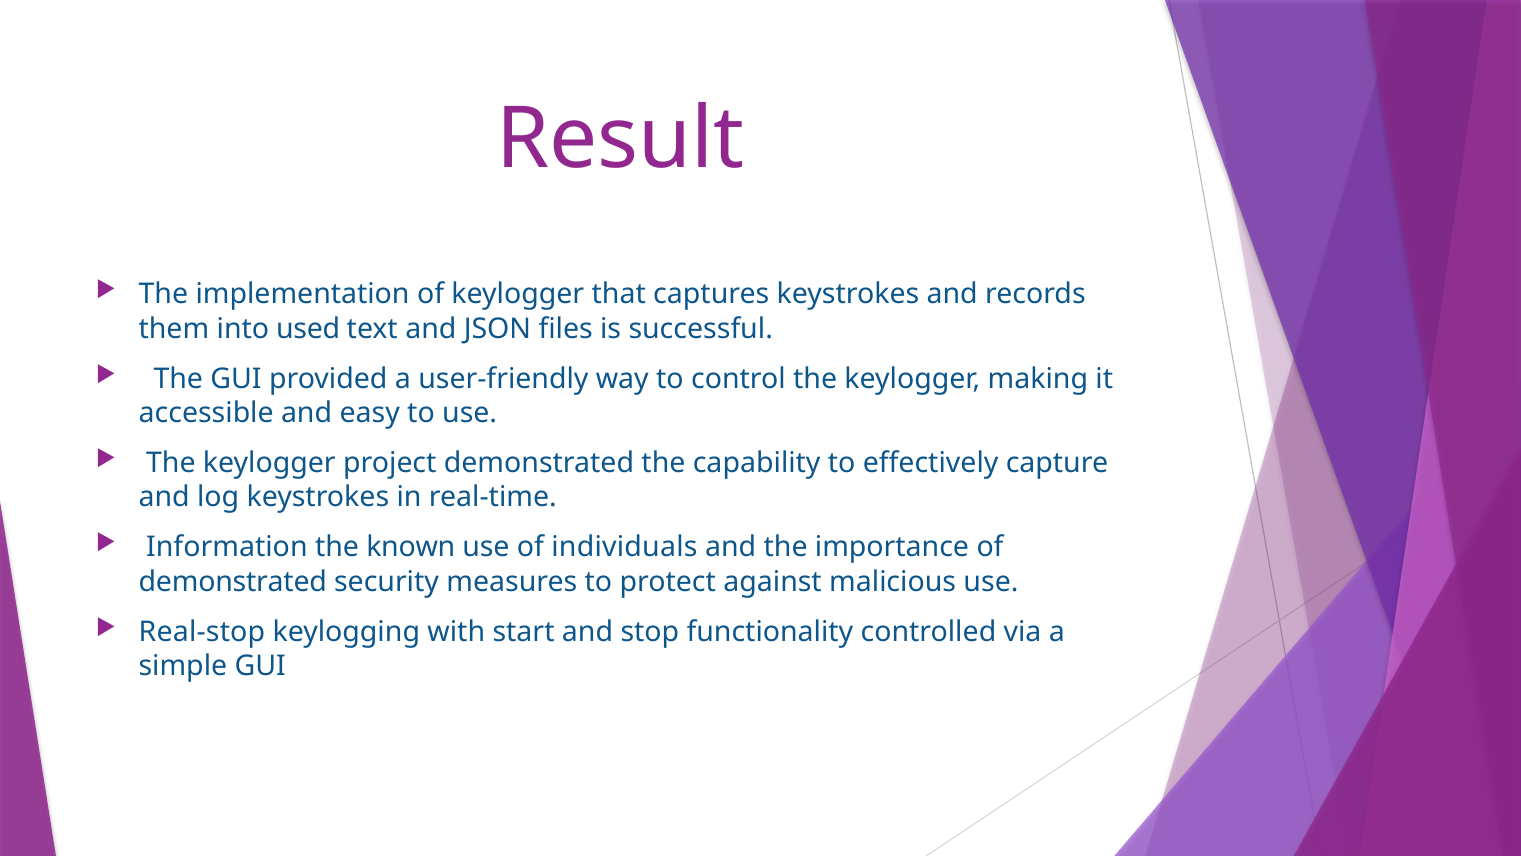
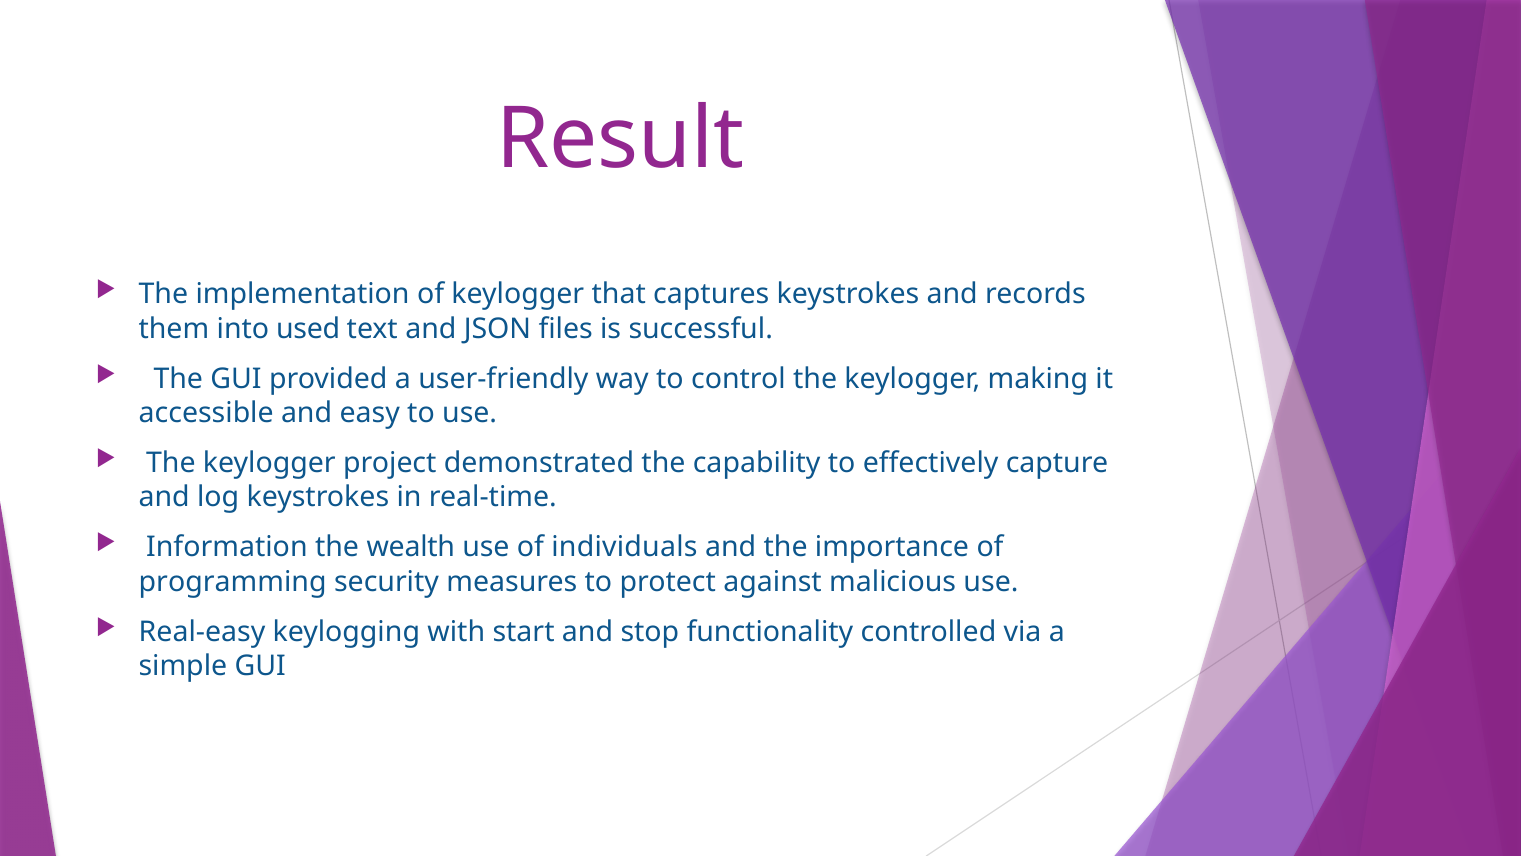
known: known -> wealth (411, 547)
demonstrated: demonstrated -> programming (233, 581)
Real-stop: Real-stop -> Real-easy (202, 632)
